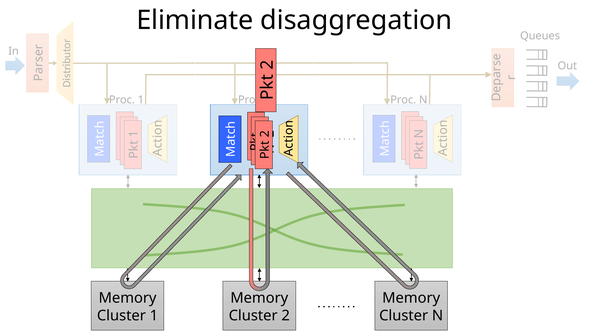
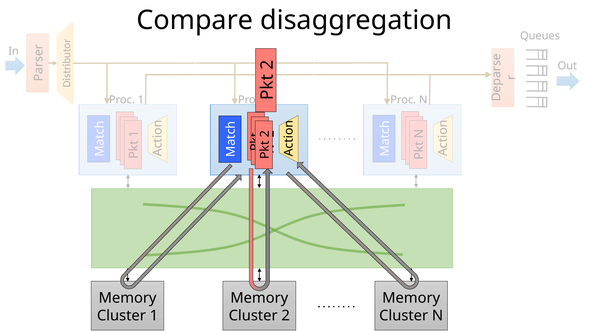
Eliminate: Eliminate -> Compare (195, 20)
